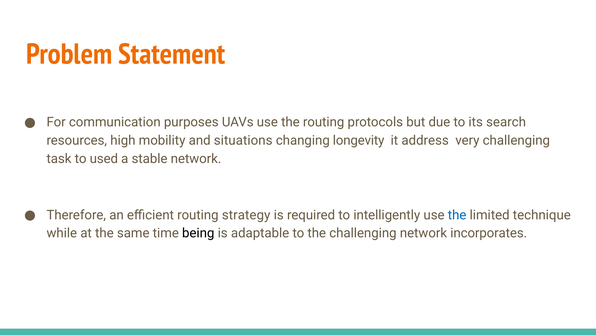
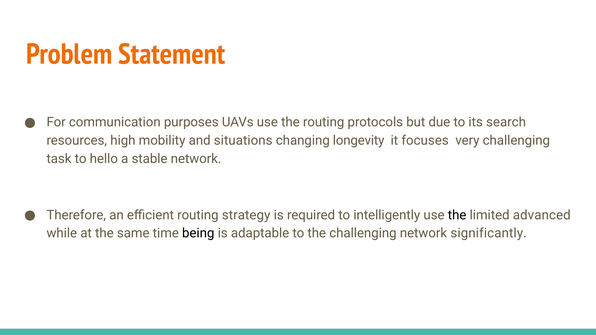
address: address -> focuses (425, 141)
used: used -> hello (104, 159)
the colour: blue -> black (457, 215)
technique: technique -> advanced (542, 215)
incorporates: incorporates -> significantly (489, 233)
